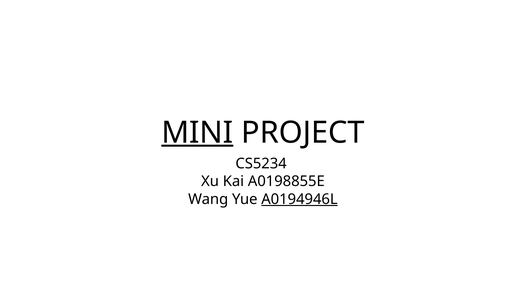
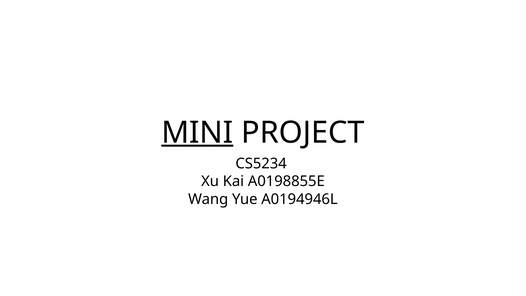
A0194946L underline: present -> none (299, 199)
